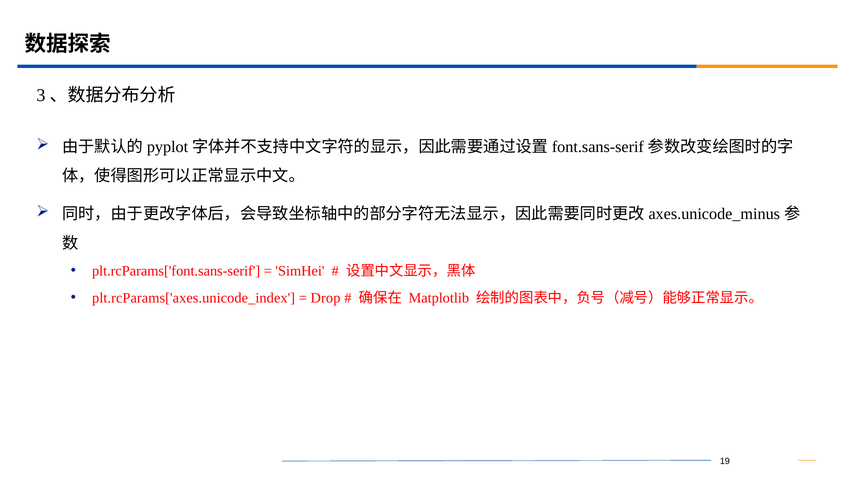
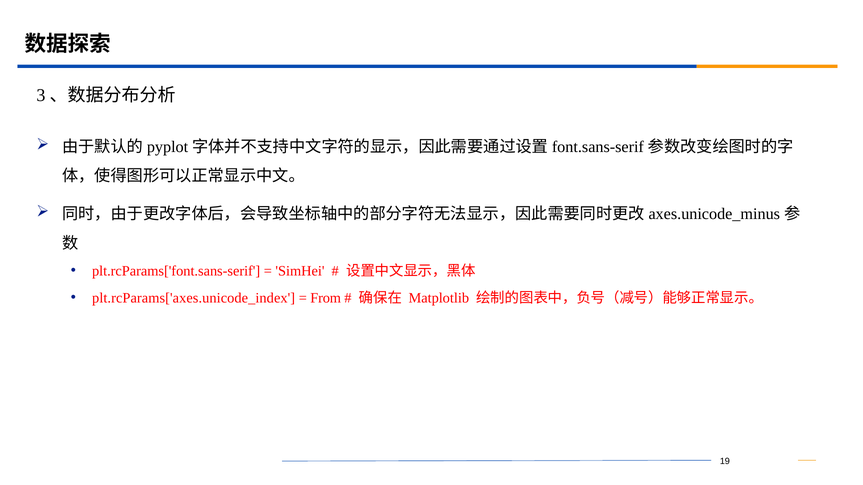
Drop: Drop -> From (326, 298)
